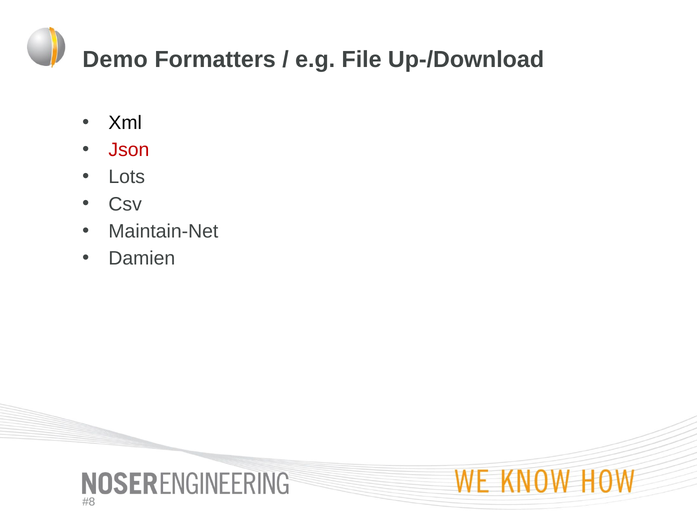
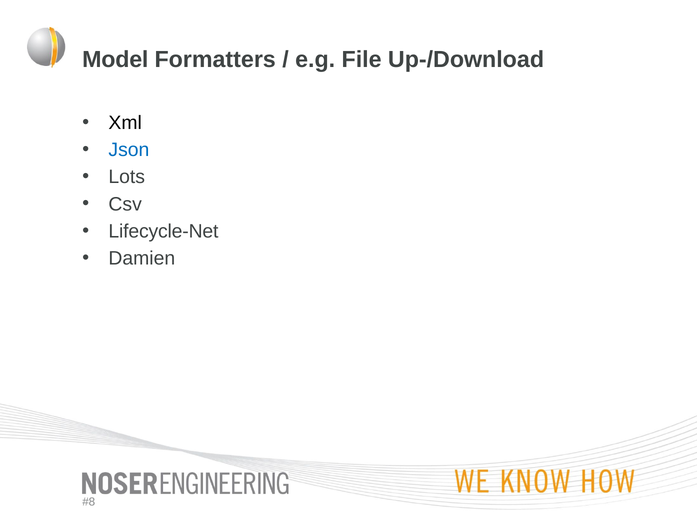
Demo: Demo -> Model (115, 59)
Json colour: red -> blue (129, 150)
Maintain-Net: Maintain-Net -> Lifecycle-Net (163, 231)
